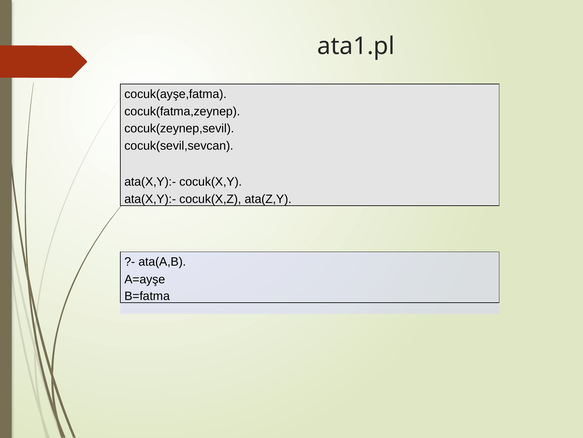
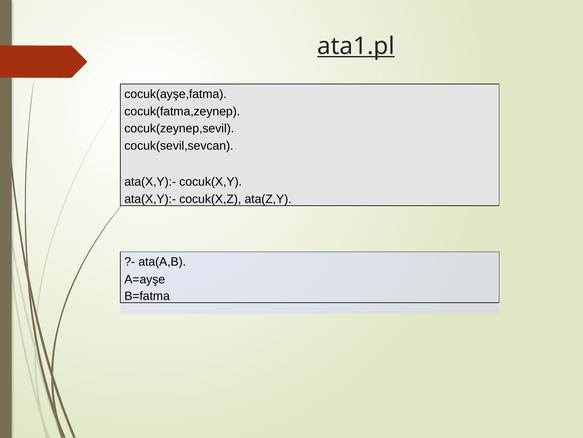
ata1.pl underline: none -> present (356, 46)
